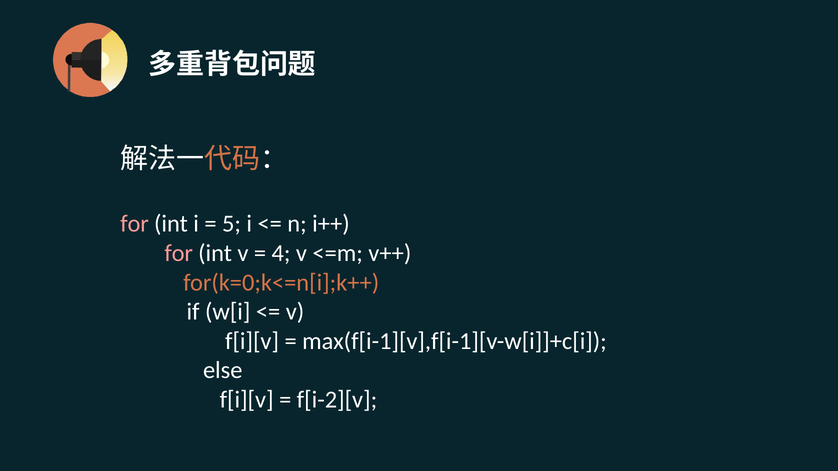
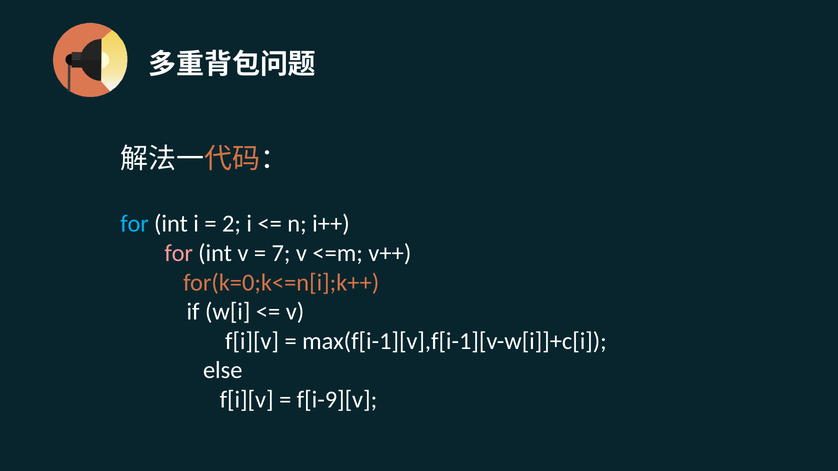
for colour: pink -> light blue (135, 224)
5: 5 -> 2 (232, 224)
4: 4 -> 7 (281, 253)
f[i-2][v: f[i-2][v -> f[i-9][v (337, 400)
